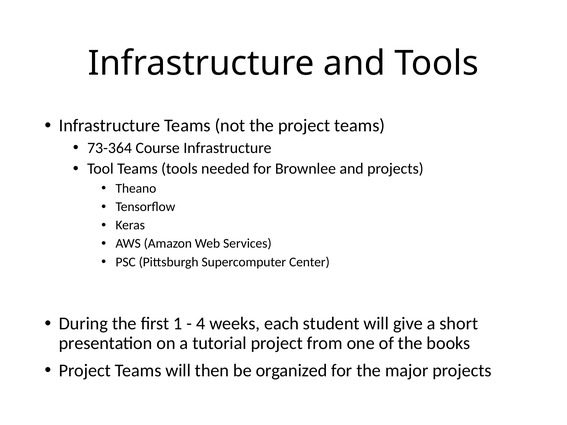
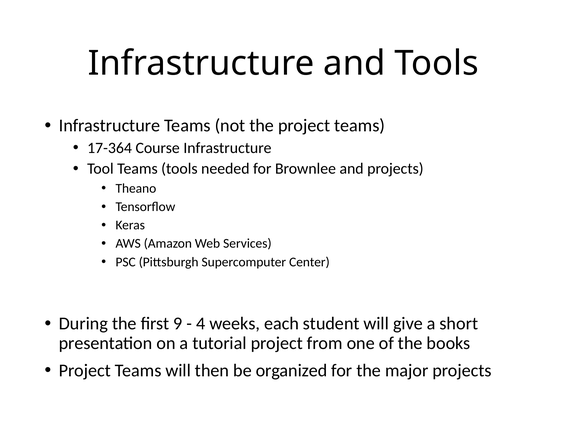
73-364: 73-364 -> 17-364 (110, 148)
1: 1 -> 9 (178, 324)
